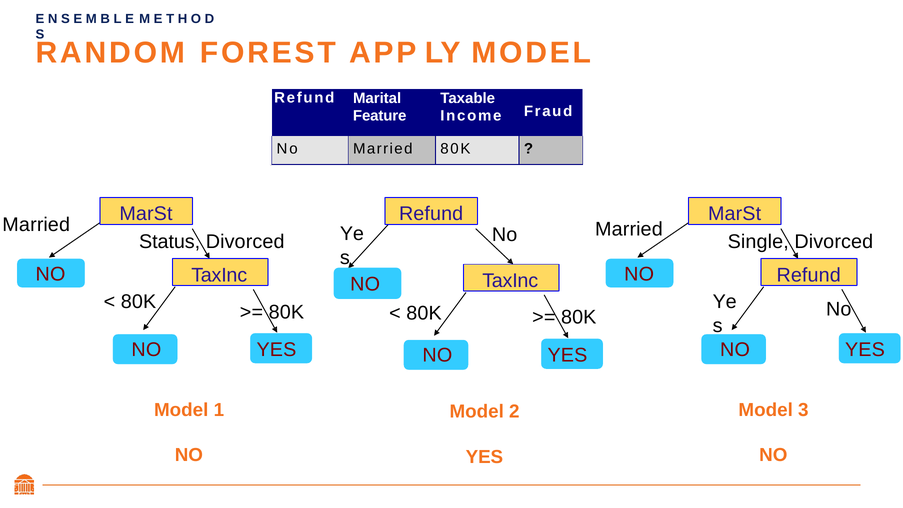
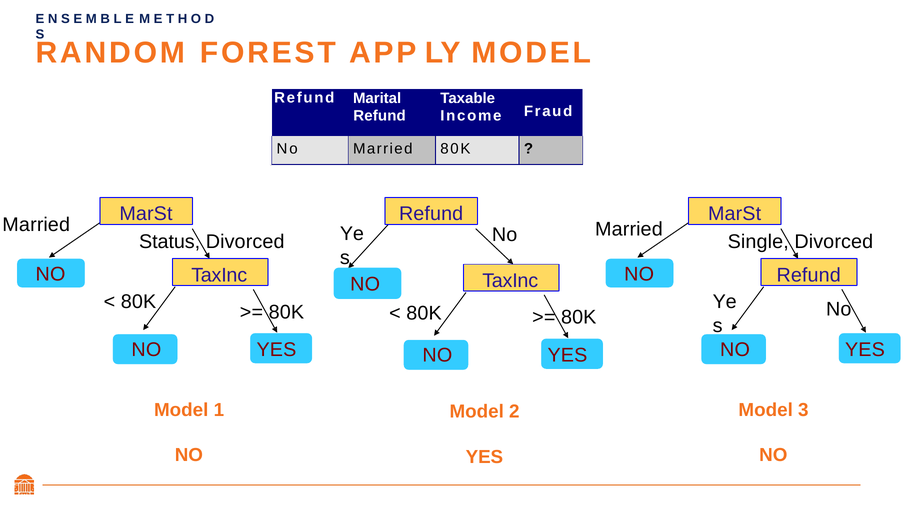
Feature: Feature -> Refund (380, 116)
